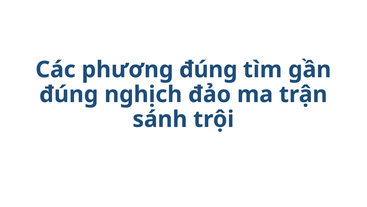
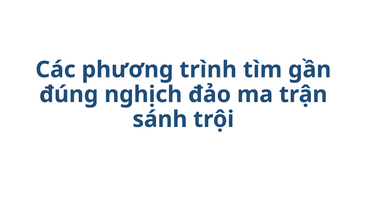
phương đúng: đúng -> trình (208, 69)
